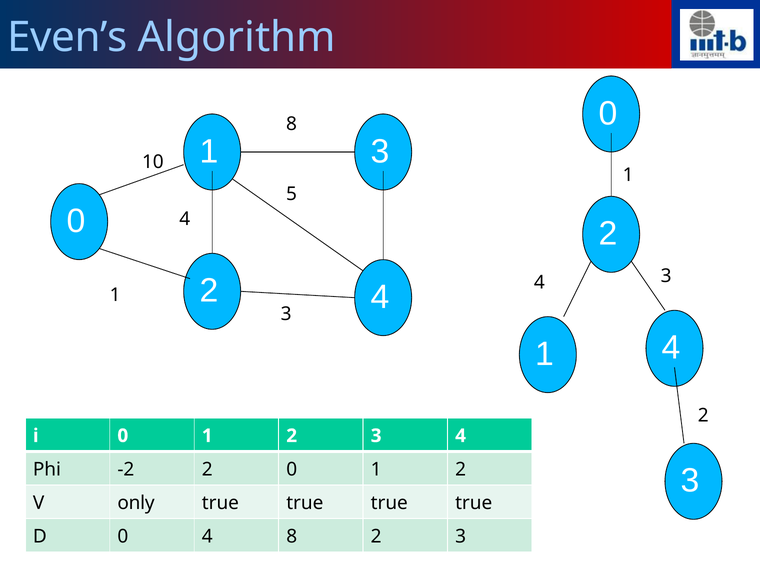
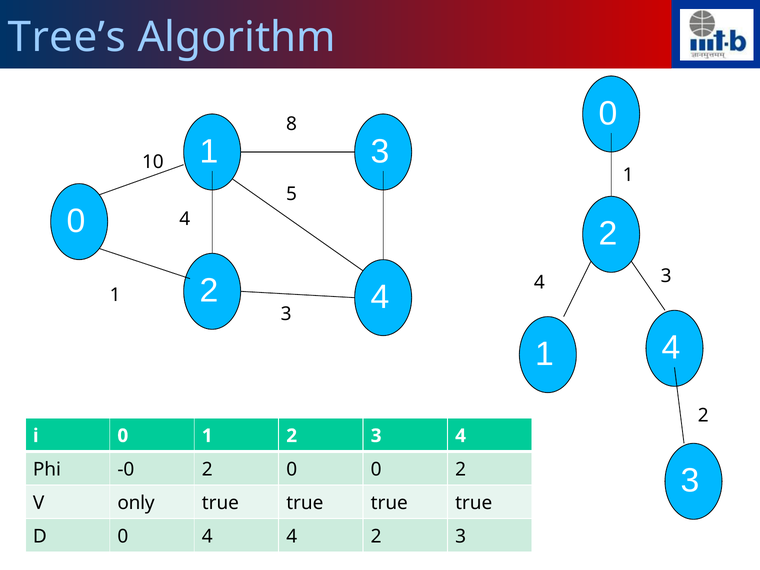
Even’s: Even’s -> Tree’s (67, 37)
-2: -2 -> -0 (126, 469)
2 0 1: 1 -> 0 (376, 469)
4 8: 8 -> 4 (292, 536)
